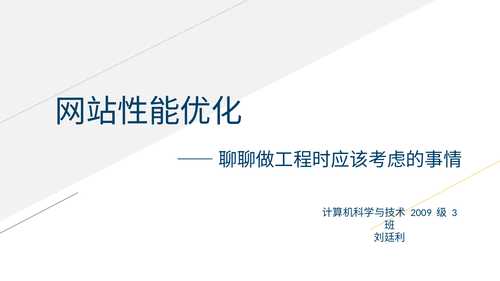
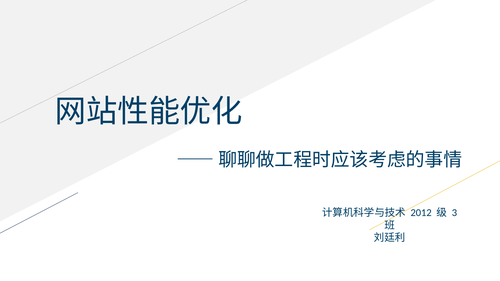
2009: 2009 -> 2012 (421, 213)
